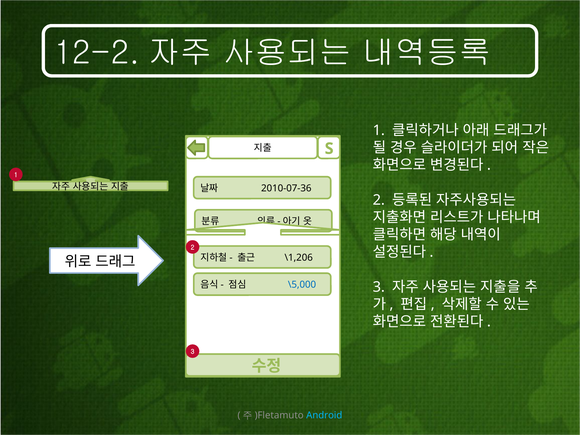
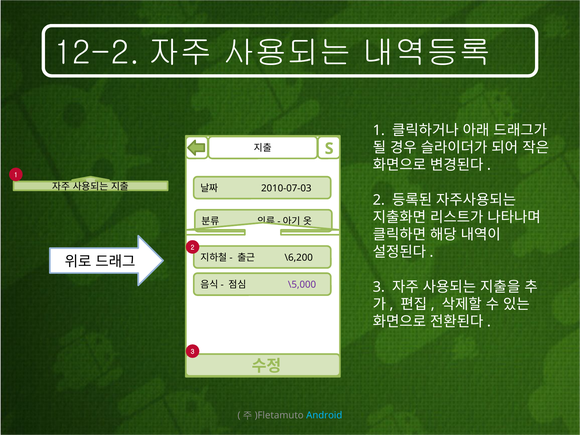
2010-07-36: 2010-07-36 -> 2010-07-03 (286, 188)
\1,206: \1,206 -> \6,200 (299, 258)
\5,000 colour: blue -> purple (302, 285)
